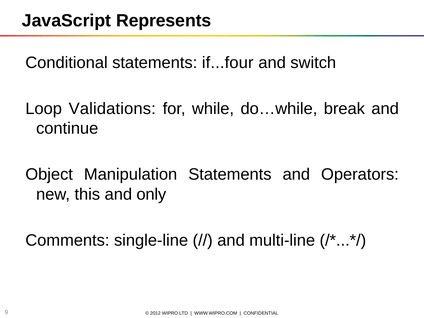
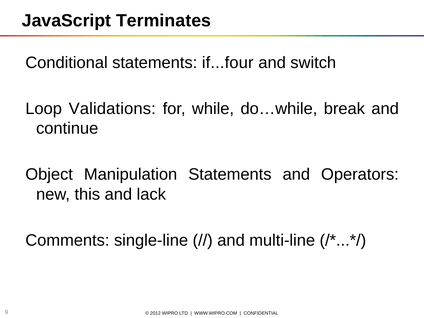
Represents: Represents -> Terminates (164, 21)
only: only -> lack (151, 194)
